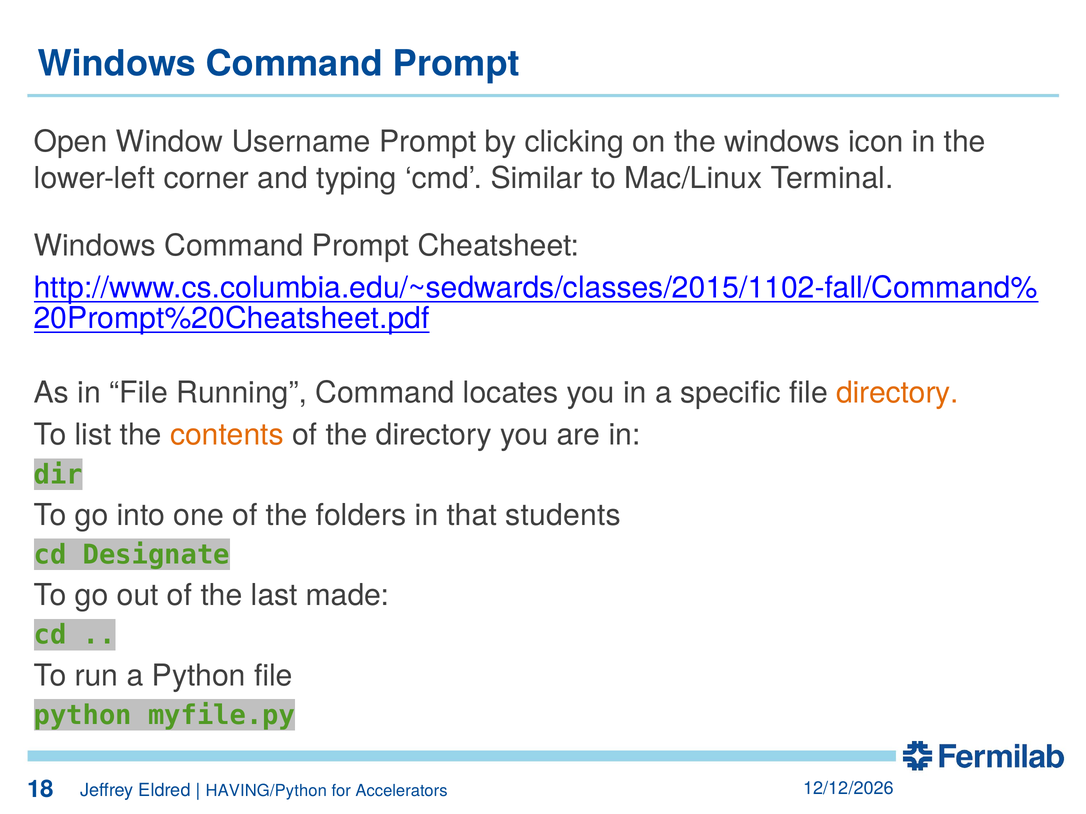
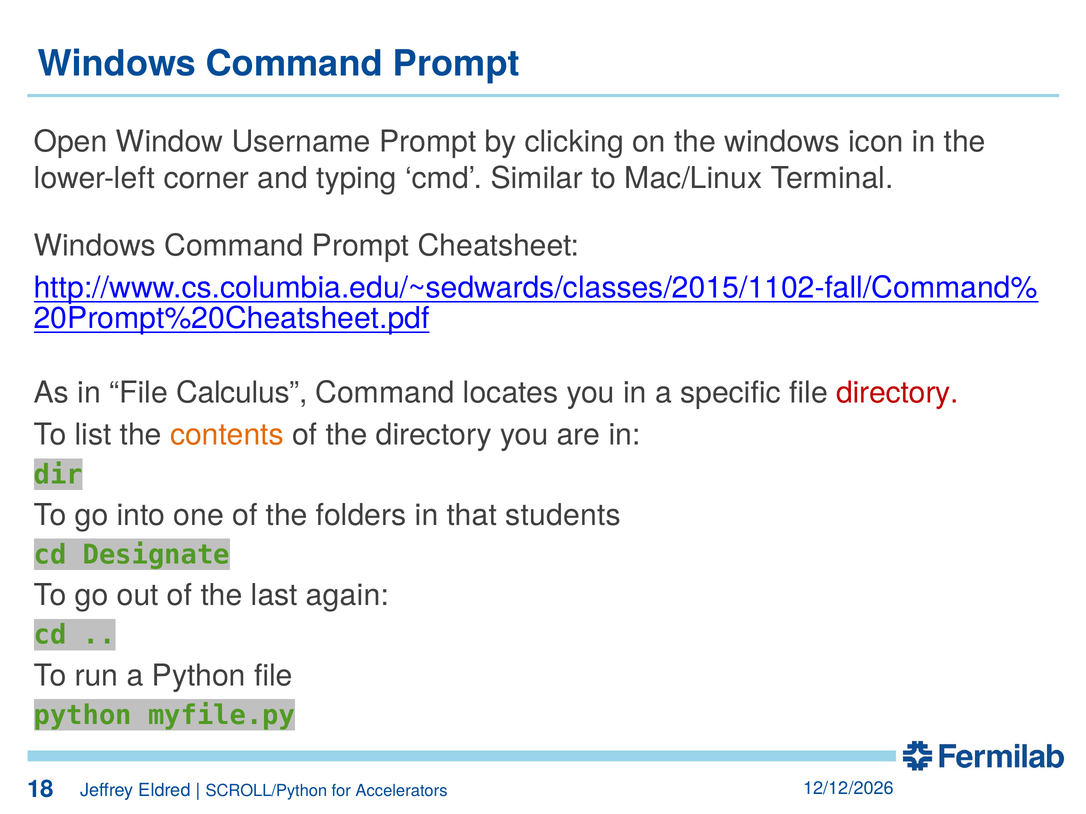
Running: Running -> Calculus (242, 393)
directory colour: orange -> red (897, 393)
made: made -> again (347, 596)
HAVING/Python: HAVING/Python -> SCROLL/Python (266, 791)
